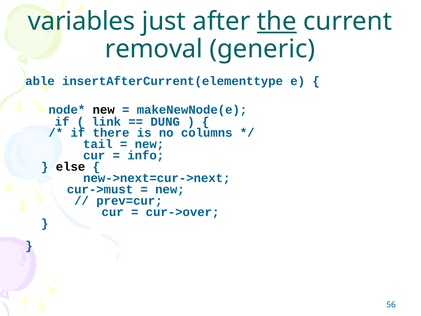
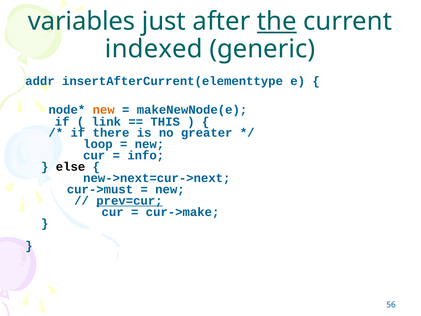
removal: removal -> indexed (154, 49)
able: able -> addr (40, 81)
new colour: black -> orange (104, 110)
DUNG: DUNG -> THIS (165, 122)
columns: columns -> greater (207, 133)
tail: tail -> loop (98, 144)
prev=cur underline: none -> present (129, 201)
cur->over: cur->over -> cur->make (183, 212)
